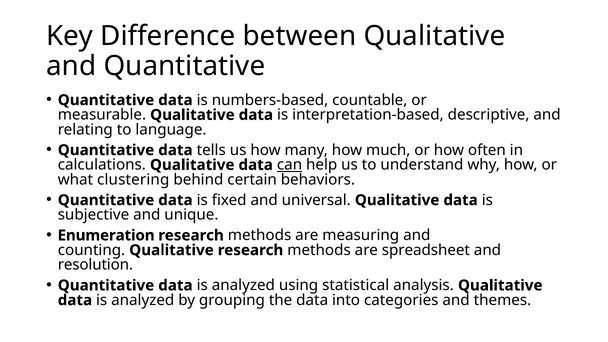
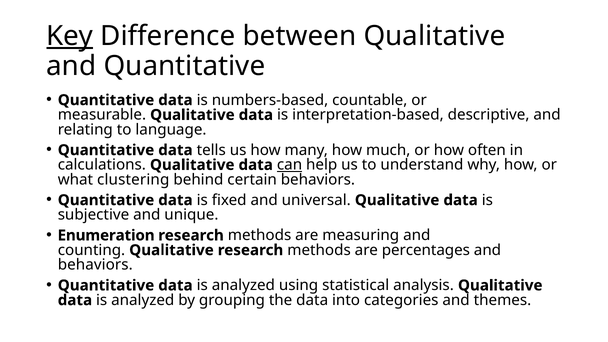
Key underline: none -> present (70, 36)
spreadsheet: spreadsheet -> percentages (426, 250)
resolution: resolution -> behaviors (95, 265)
